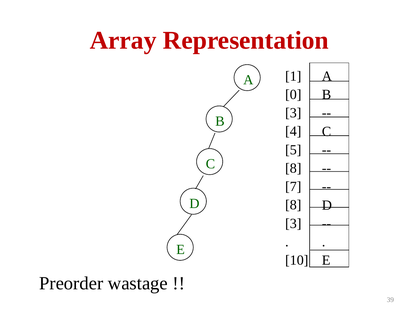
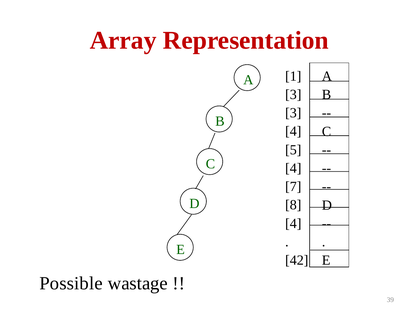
0: 0 -> 3 (293, 95)
8: 8 -> 4 (293, 168)
3: 3 -> 4 (293, 224)
10: 10 -> 42 (297, 260)
Preorder: Preorder -> Possible (71, 283)
